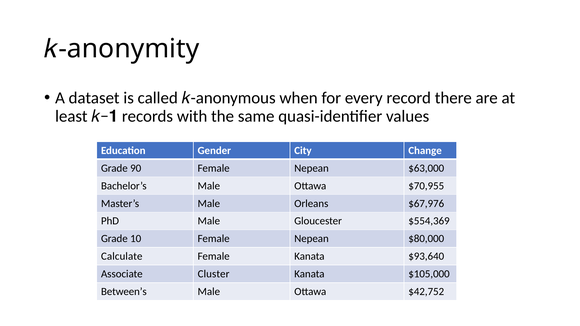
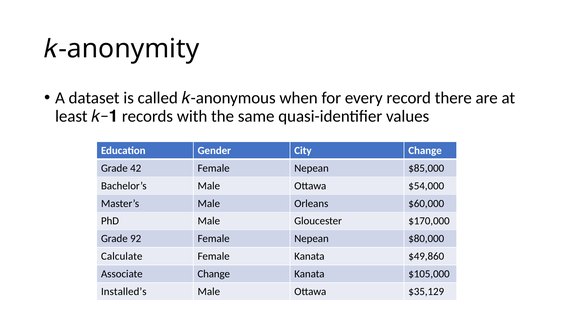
90: 90 -> 42 (136, 168)
$63,000: $63,000 -> $85,000 (426, 168)
$70,955: $70,955 -> $54,000 (426, 186)
$67,976: $67,976 -> $60,000 (426, 204)
$554,369: $554,369 -> $170,000 (429, 221)
10: 10 -> 92 (136, 239)
$93,640: $93,640 -> $49,860 (426, 257)
Associate Cluster: Cluster -> Change (214, 274)
Between’s: Between’s -> Installed’s (124, 292)
$42,752: $42,752 -> $35,129 (426, 292)
